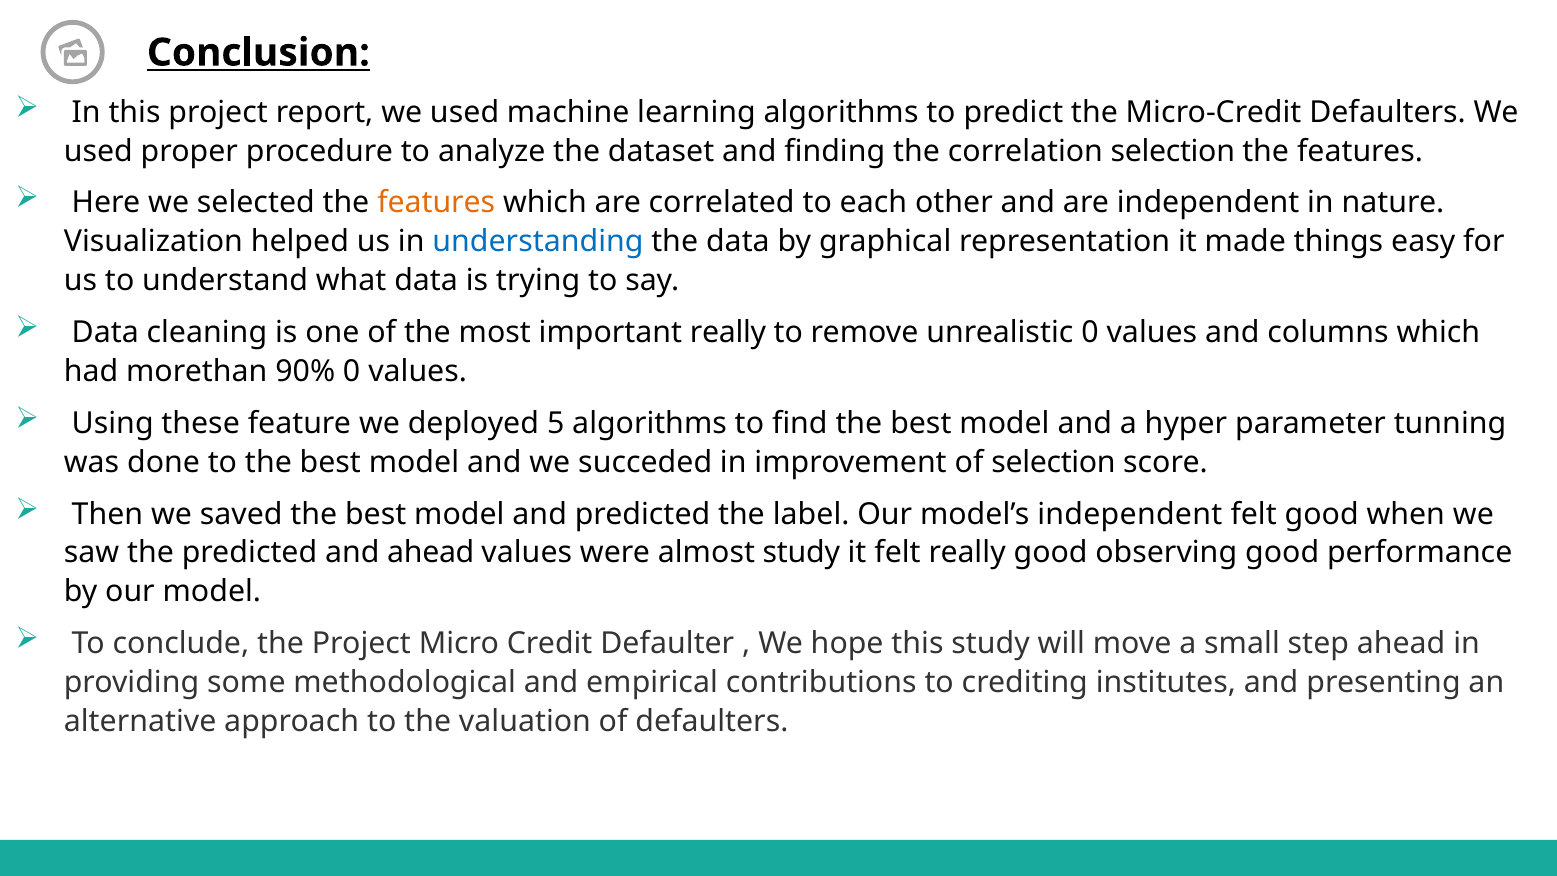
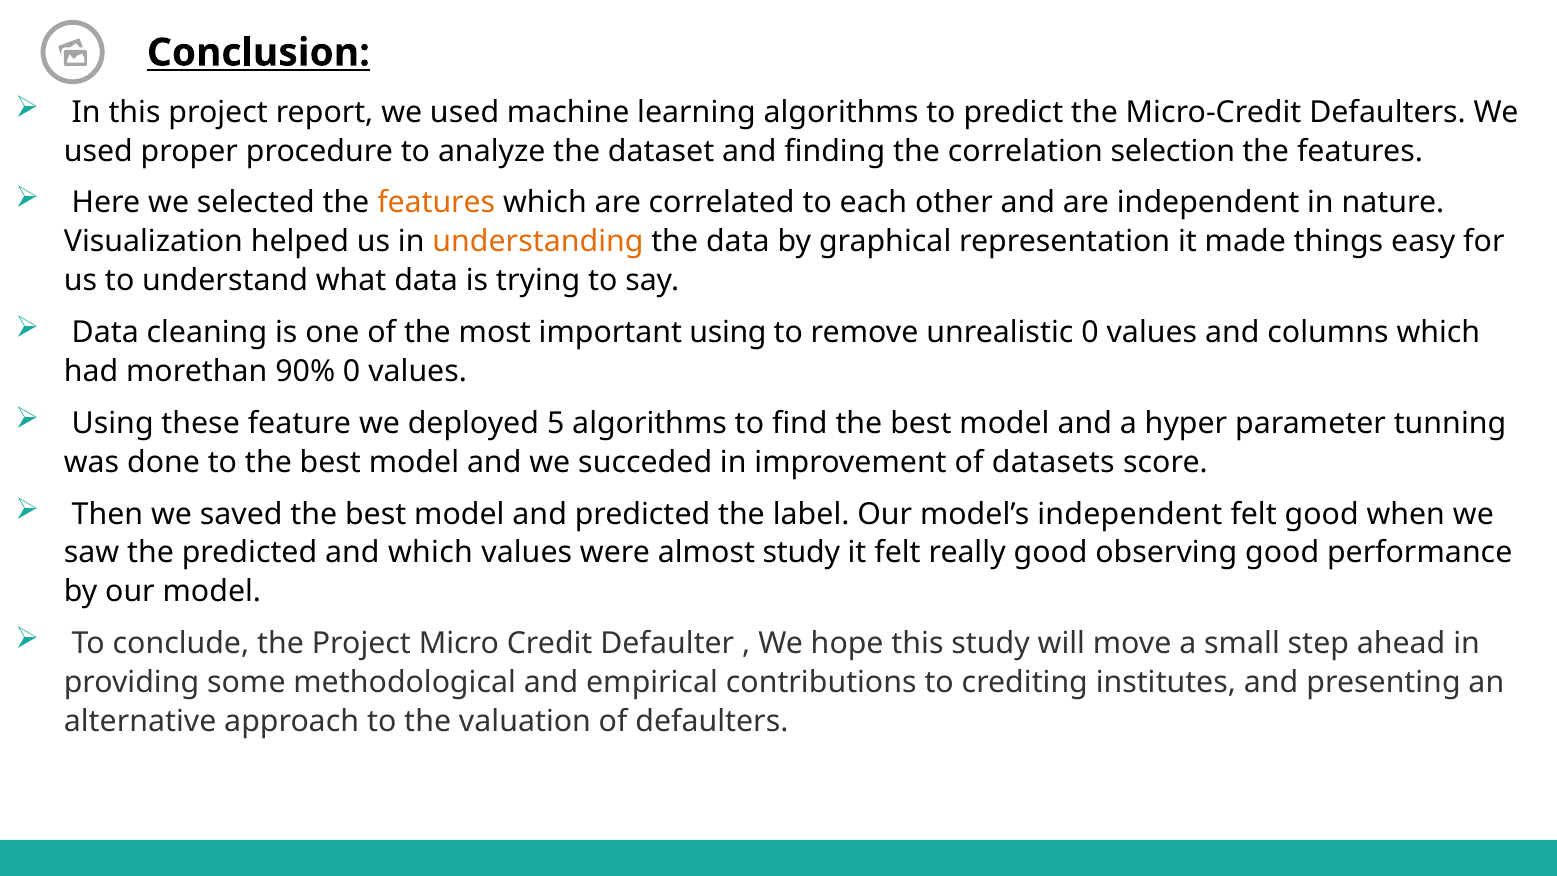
understanding colour: blue -> orange (538, 242)
important really: really -> using (728, 332)
of selection: selection -> datasets (1053, 462)
and ahead: ahead -> which (430, 553)
